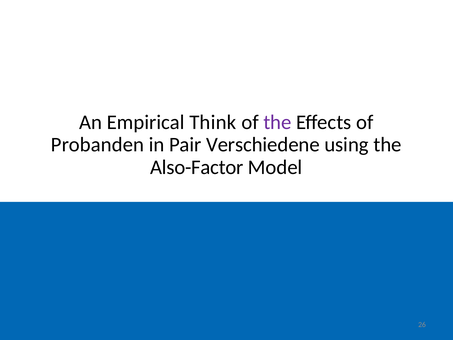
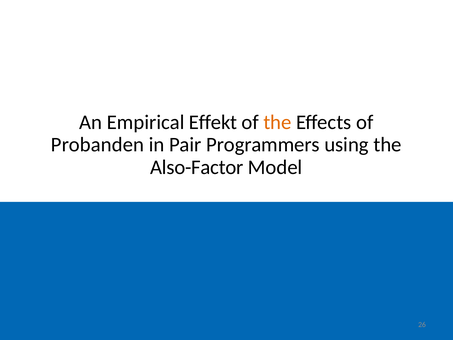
Think: Think -> Effekt (213, 122)
the colour: purple -> orange (277, 122)
Verschiedene: Verschiedene -> Programmers (263, 145)
